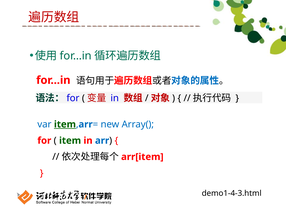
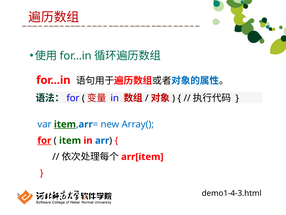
for underline: none -> present (44, 140)
